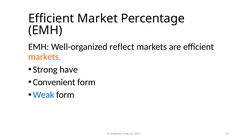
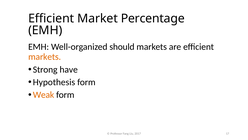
reflect: reflect -> should (122, 47)
Convenient: Convenient -> Hypothesis (54, 82)
Weak colour: blue -> orange (44, 95)
